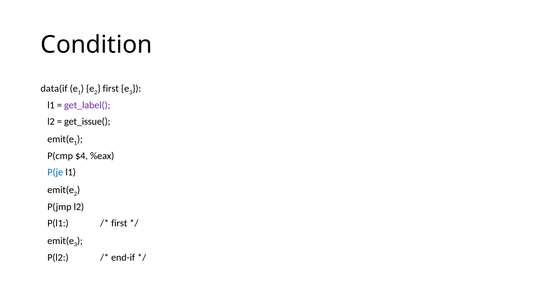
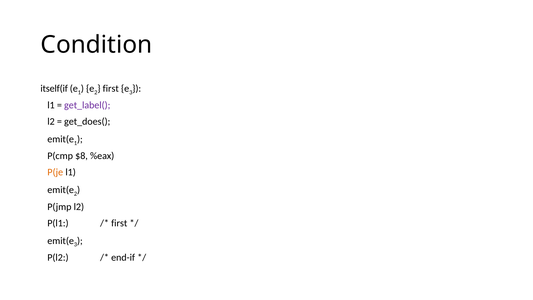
data(if: data(if -> itself(if (54, 88)
get_issue(: get_issue( -> get_does( (87, 122)
$4: $4 -> $8 (81, 156)
P(je colour: blue -> orange (55, 172)
